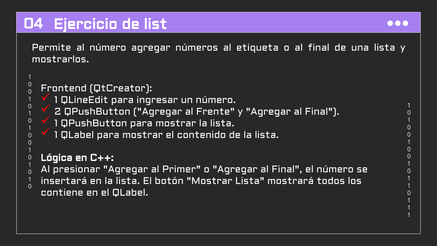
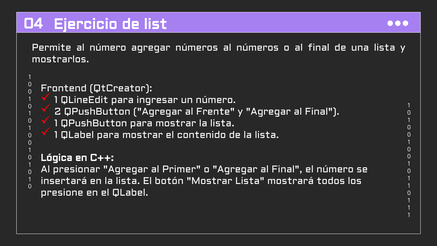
al etiqueta: etiqueta -> números (258, 48)
contiene: contiene -> presione (62, 192)
